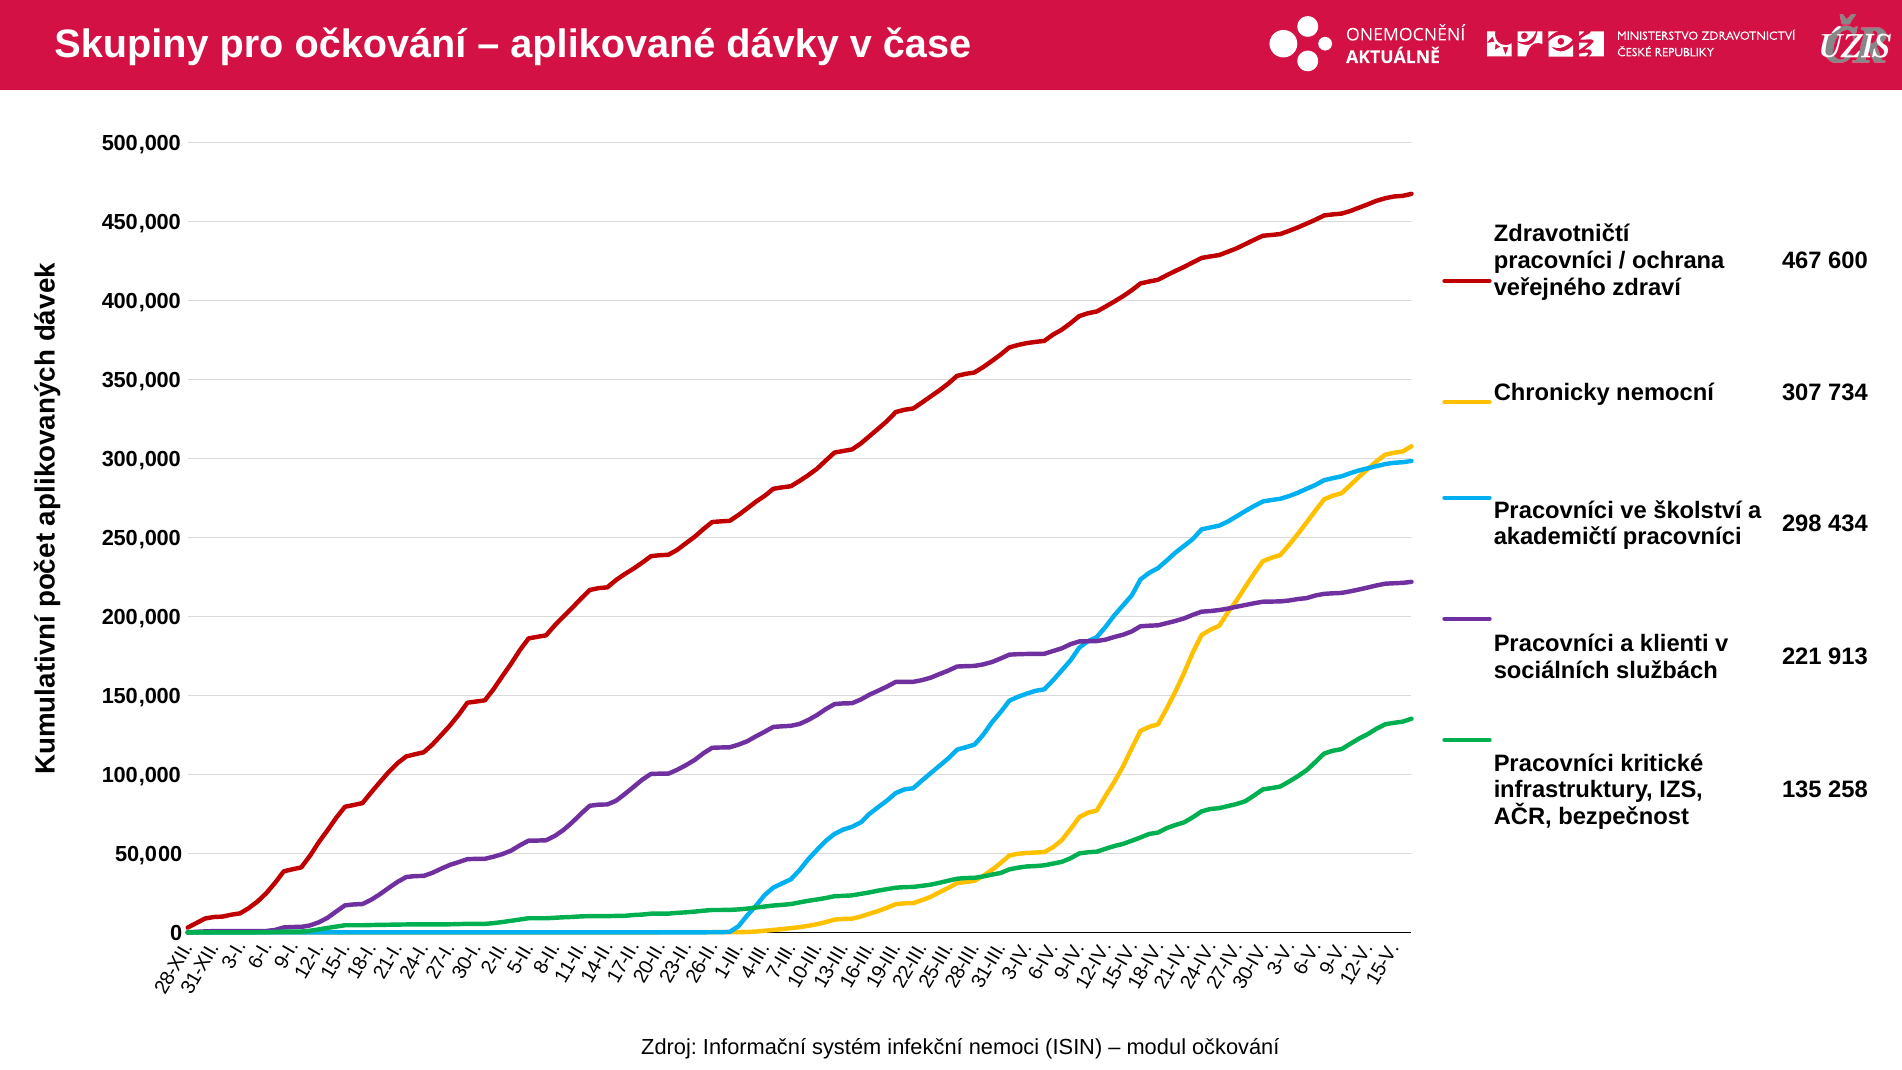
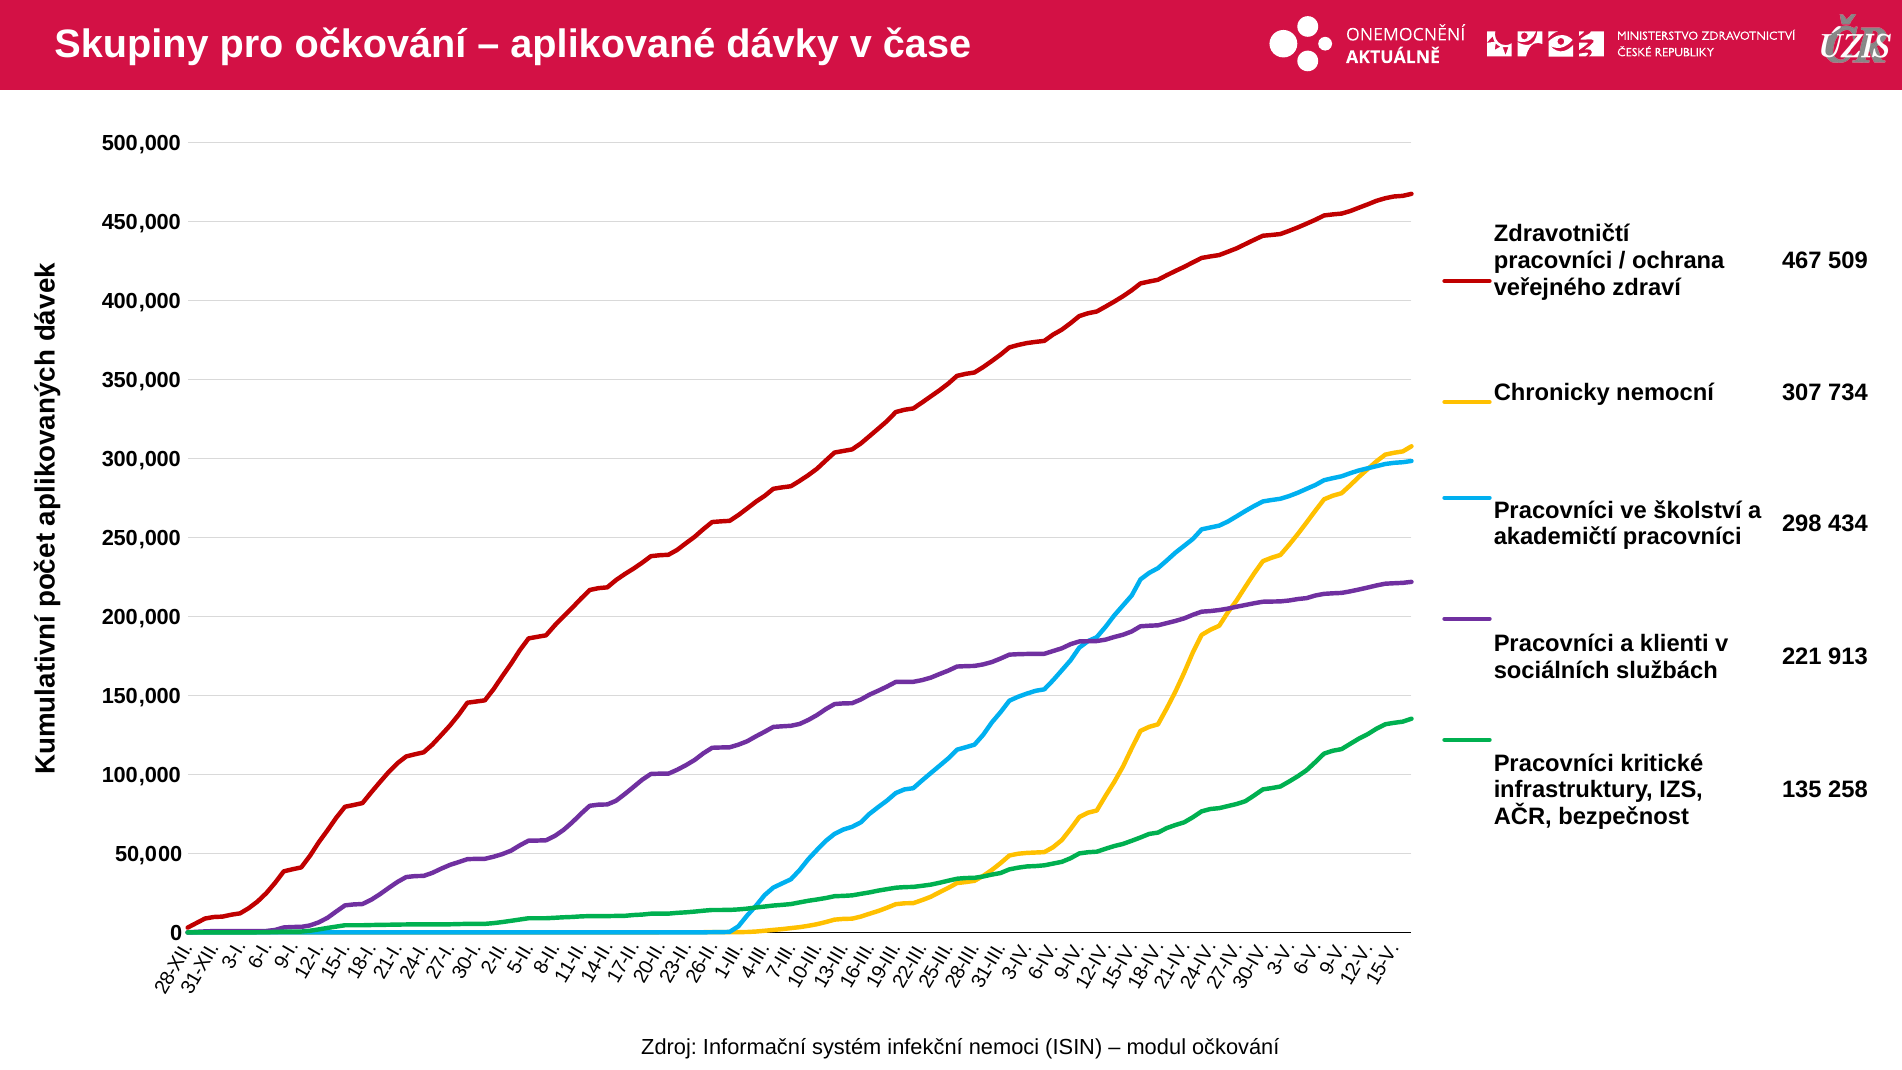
600: 600 -> 509 (1848, 261)
